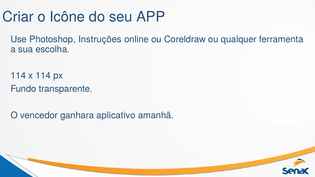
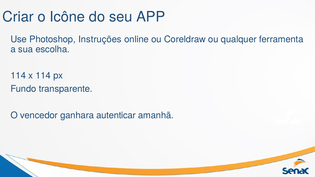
aplicativo: aplicativo -> autenticar (116, 115)
